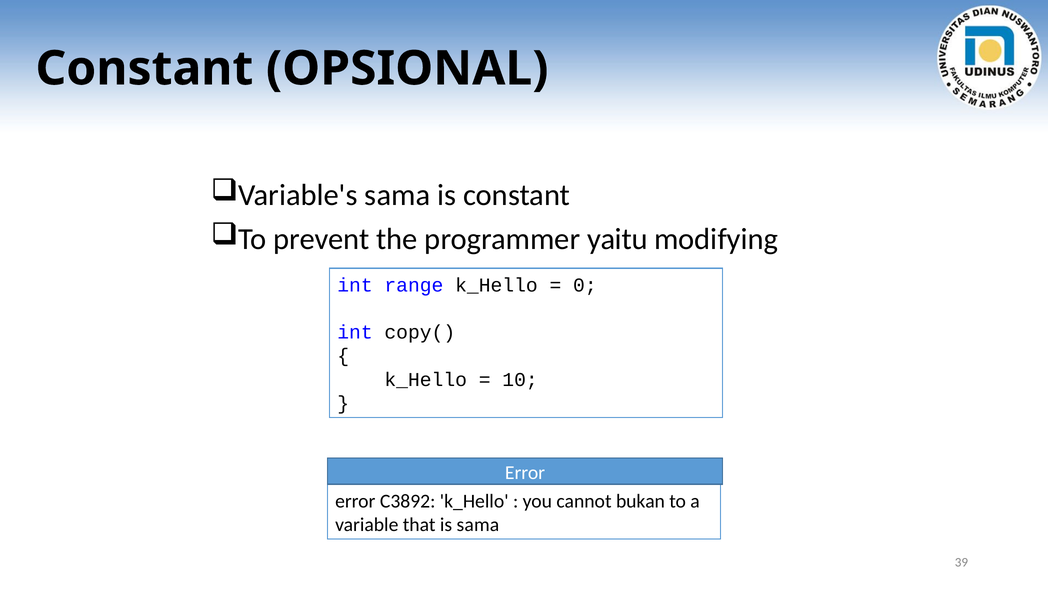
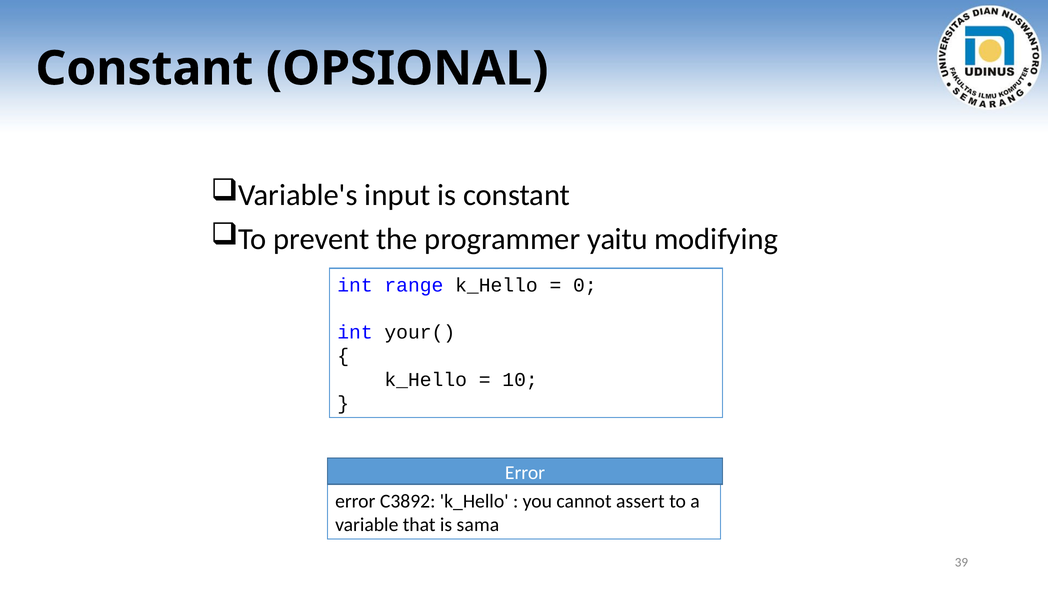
Variable's sama: sama -> input (397, 195)
copy(: copy( -> your( (420, 333)
bukan: bukan -> assert (640, 502)
